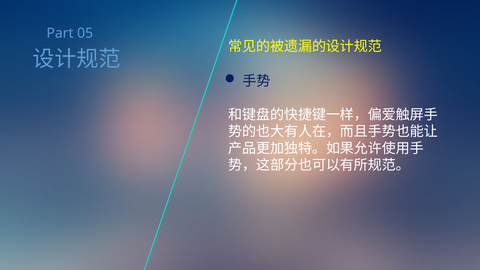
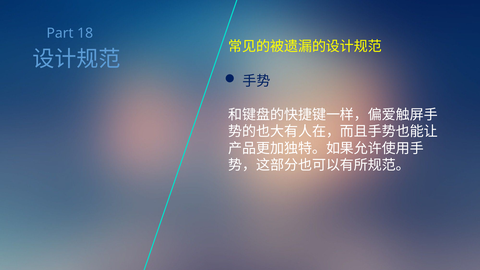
05: 05 -> 18 (85, 33)
